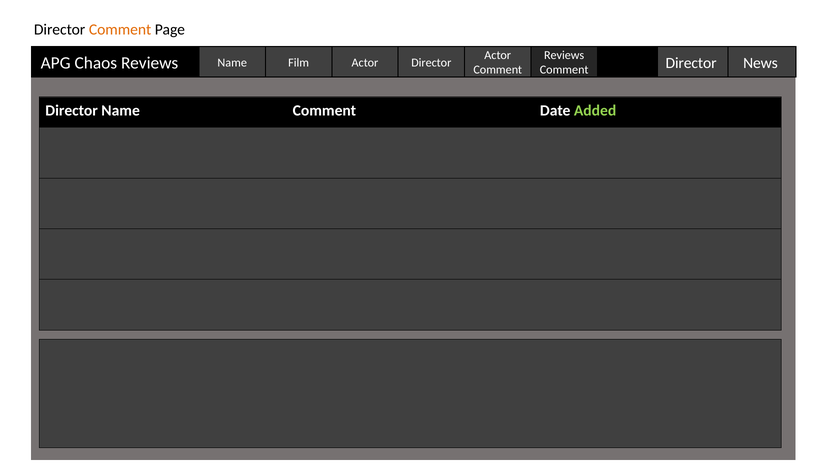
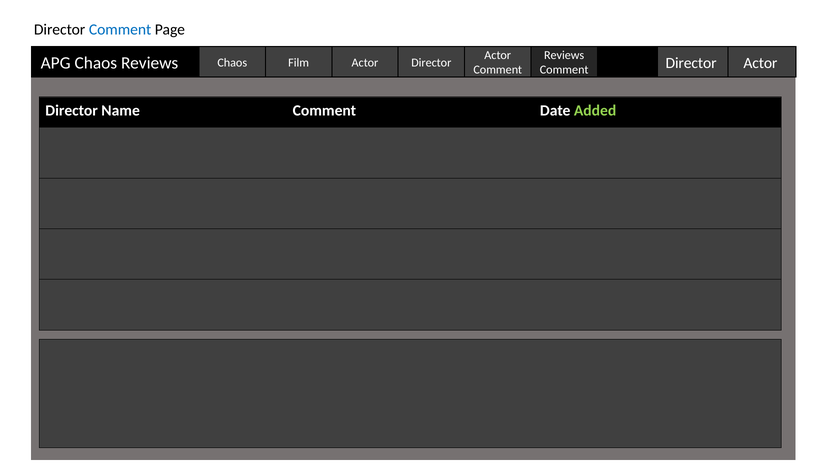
Comment colour: orange -> blue (120, 29)
Reviews News: News -> Actor (760, 63)
Name: Name -> Chaos (232, 63)
